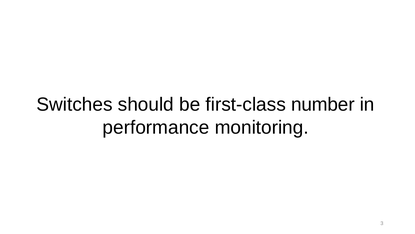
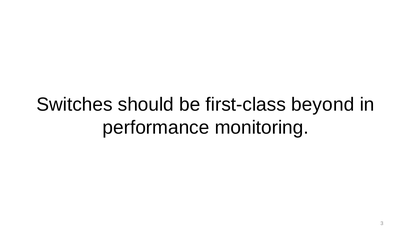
number: number -> beyond (323, 104)
